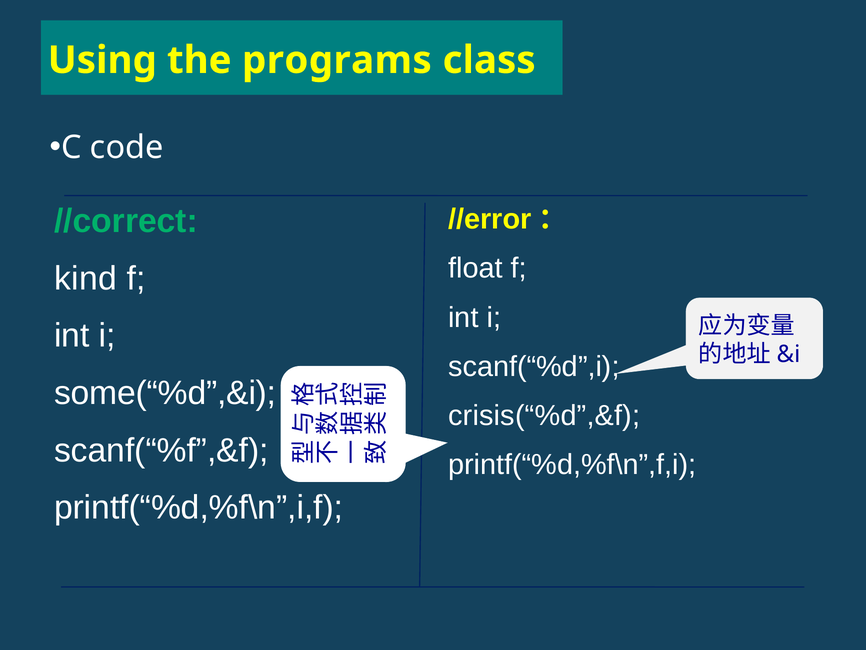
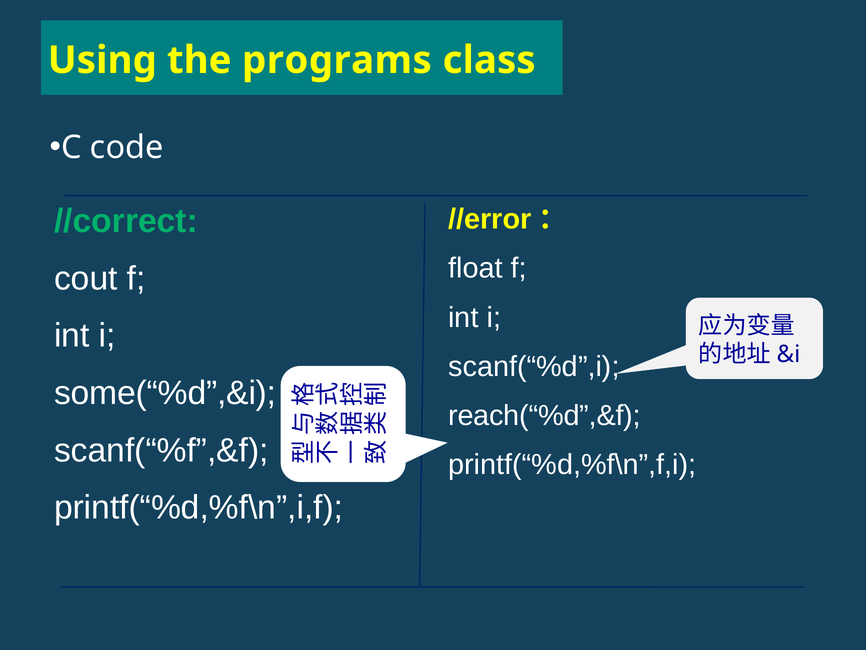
kind: kind -> cout (86, 278)
crisis(“%d”,&f: crisis(“%d”,&f -> reach(“%d”,&f (544, 415)
